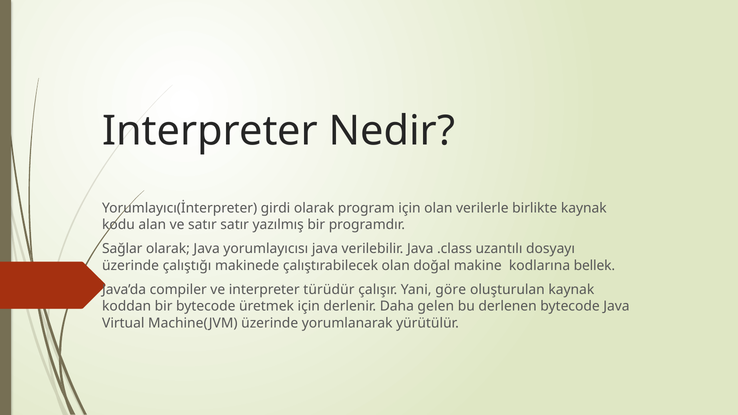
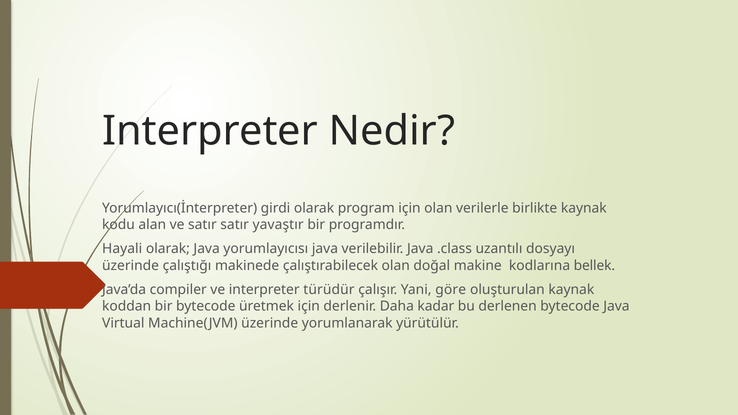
yazılmış: yazılmış -> yavaştır (278, 225)
Sağlar: Sağlar -> Hayali (122, 249)
gelen: gelen -> kadar (436, 306)
